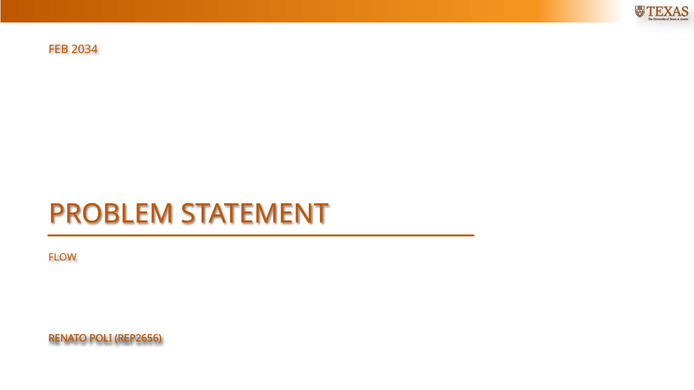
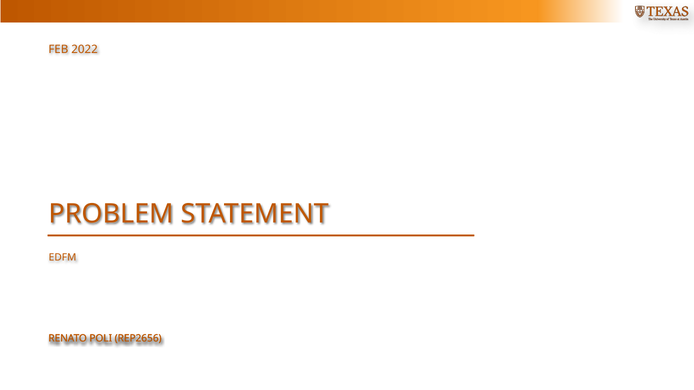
2034: 2034 -> 2022 (85, 49)
FLOW: FLOW -> EDFM (63, 258)
